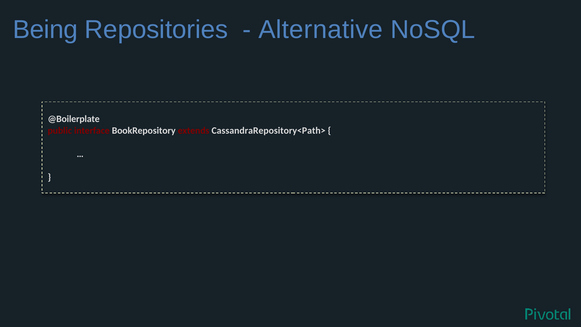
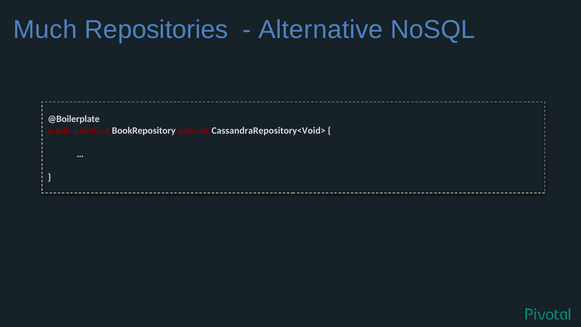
Being: Being -> Much (45, 30)
CassandraRepository<Path>: CassandraRepository<Path> -> CassandraRepository<Void> (269, 131)
